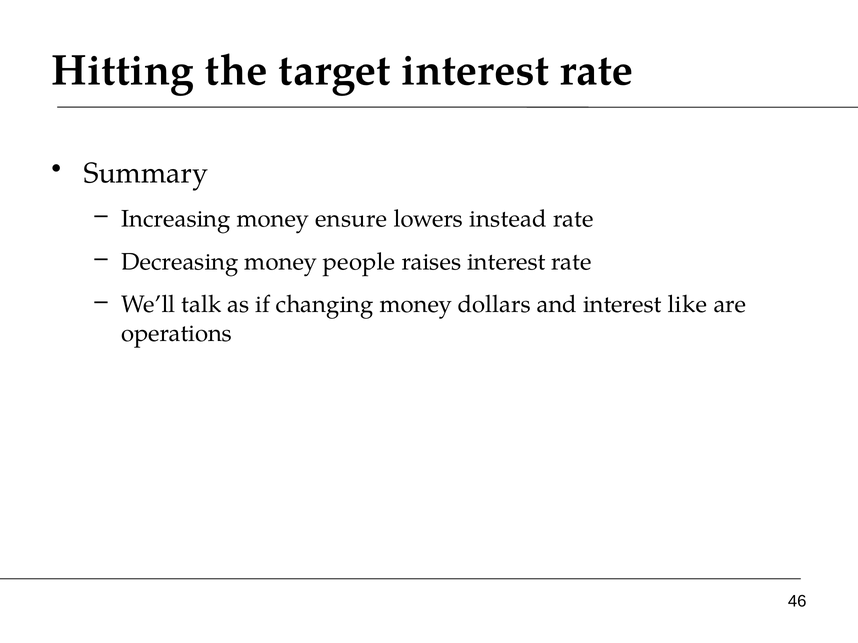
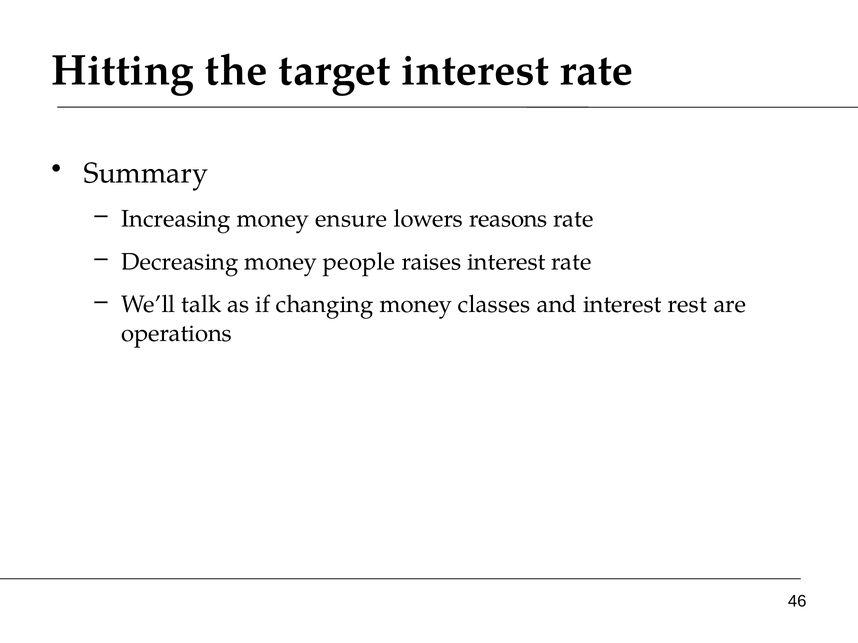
instead: instead -> reasons (508, 219)
dollars: dollars -> classes (494, 305)
like: like -> rest (687, 305)
